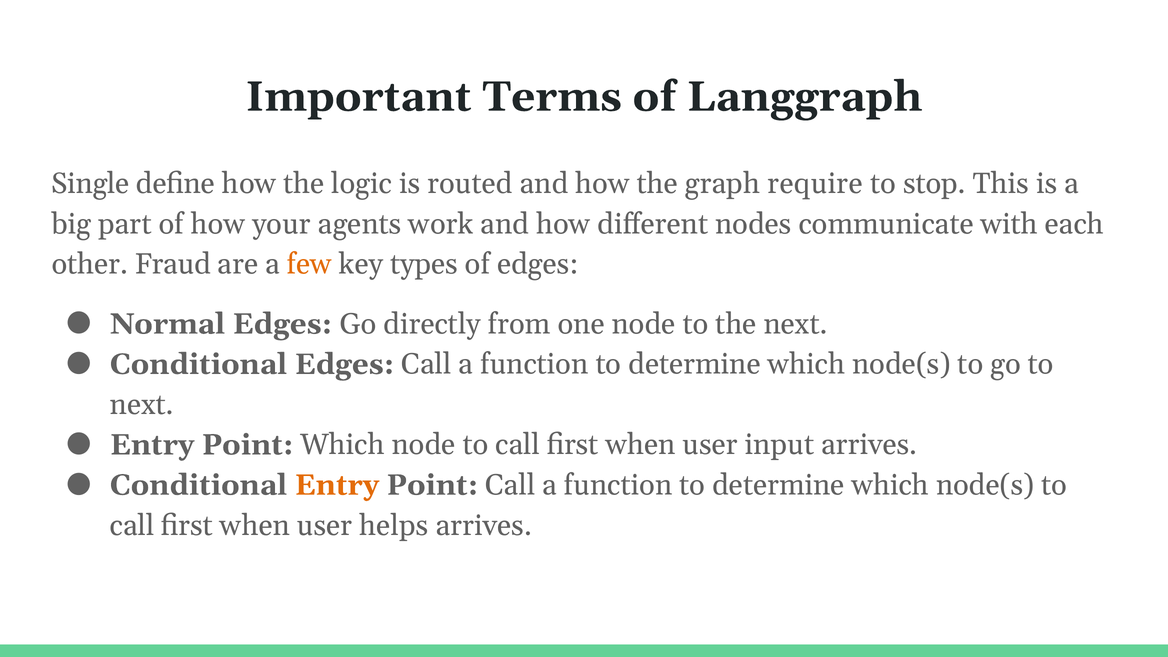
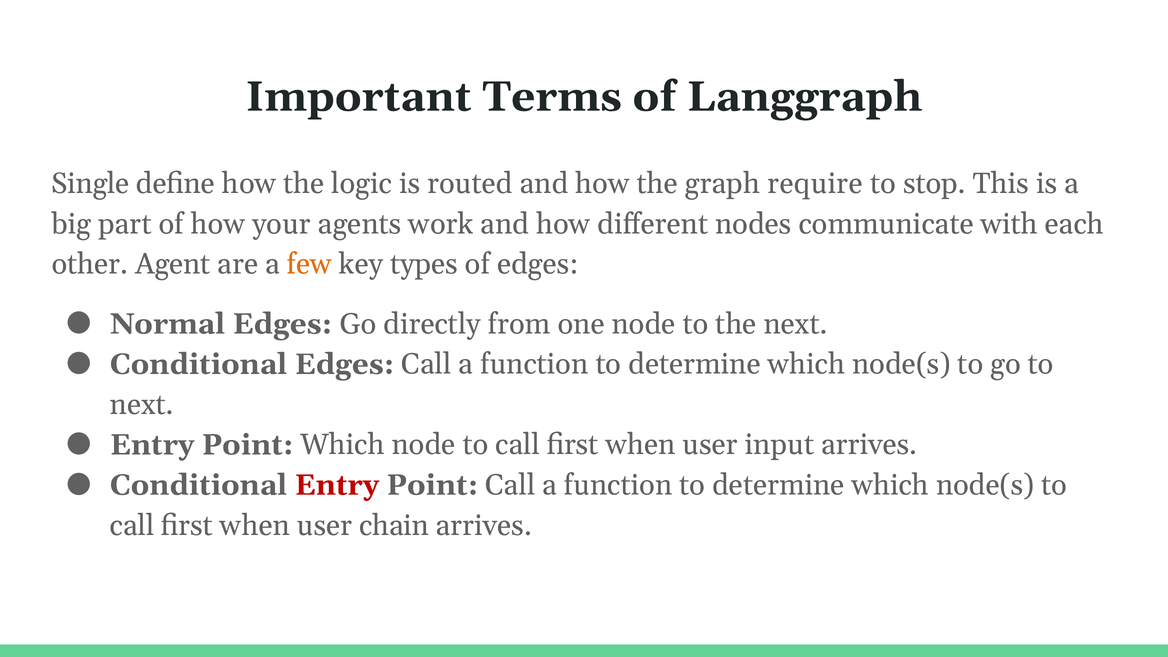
Fraud: Fraud -> Agent (173, 264)
Entry colour: orange -> red (337, 485)
helps: helps -> chain (394, 525)
